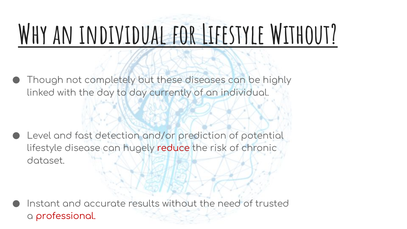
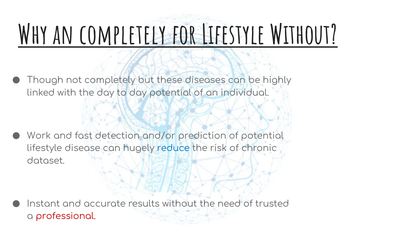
Why an individual: individual -> completely (123, 35)
day currently: currently -> potential (170, 93)
Level: Level -> Work (39, 136)
reduce colour: red -> blue (173, 148)
